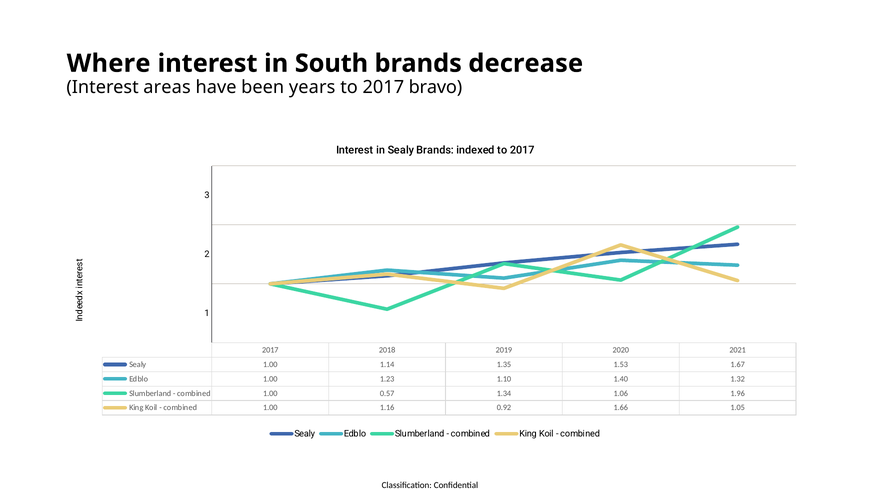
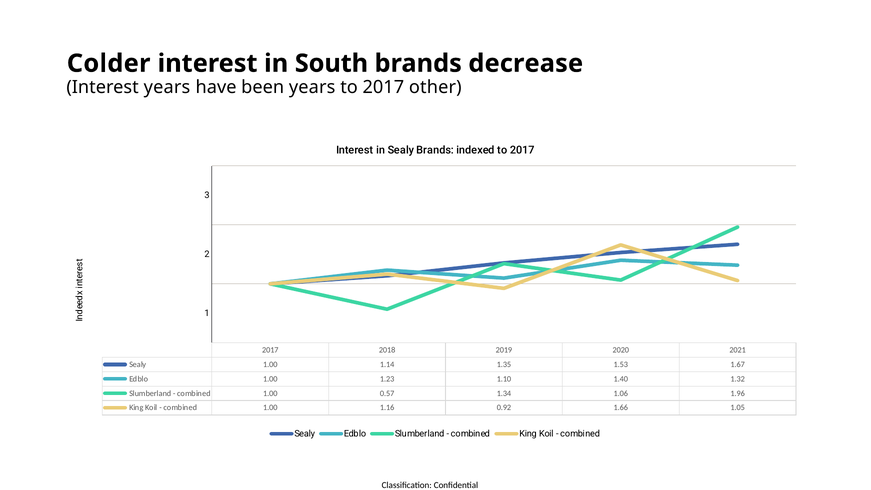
Where: Where -> Colder (109, 63)
Interest areas: areas -> years (167, 87)
bravo: bravo -> other (435, 87)
